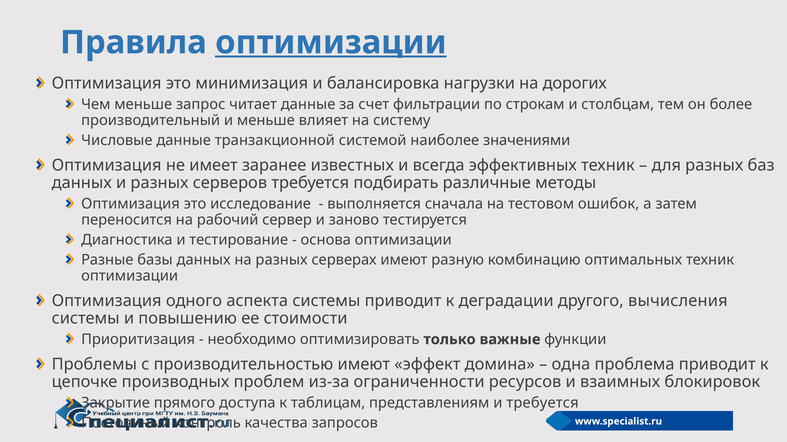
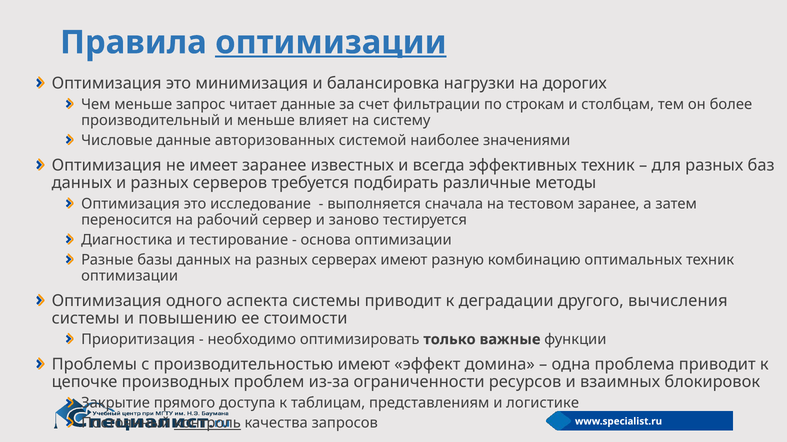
транзакционной: транзакционной -> авторизованных (275, 141)
тестовом ошибок: ошибок -> заранее (609, 204)
и требуется: требуется -> логистике (543, 404)
контроль underline: none -> present (207, 424)
